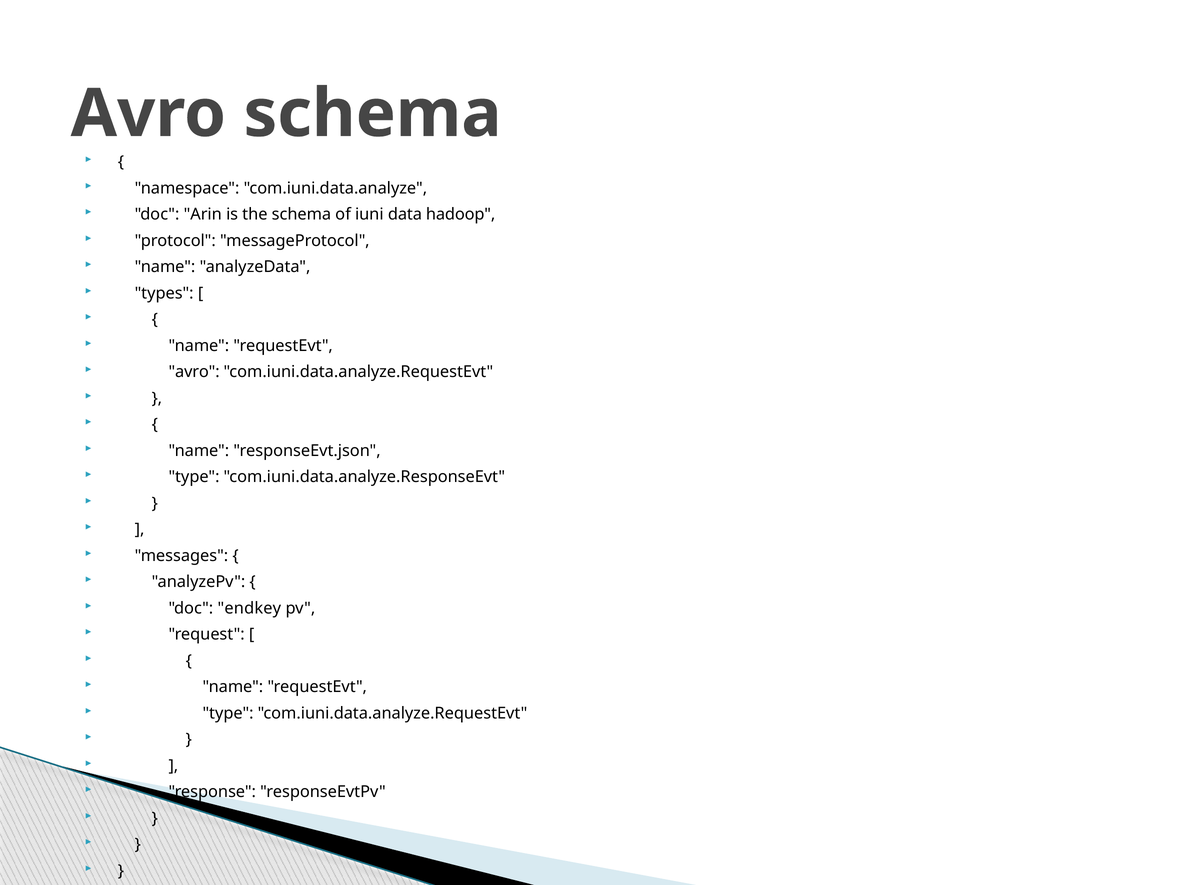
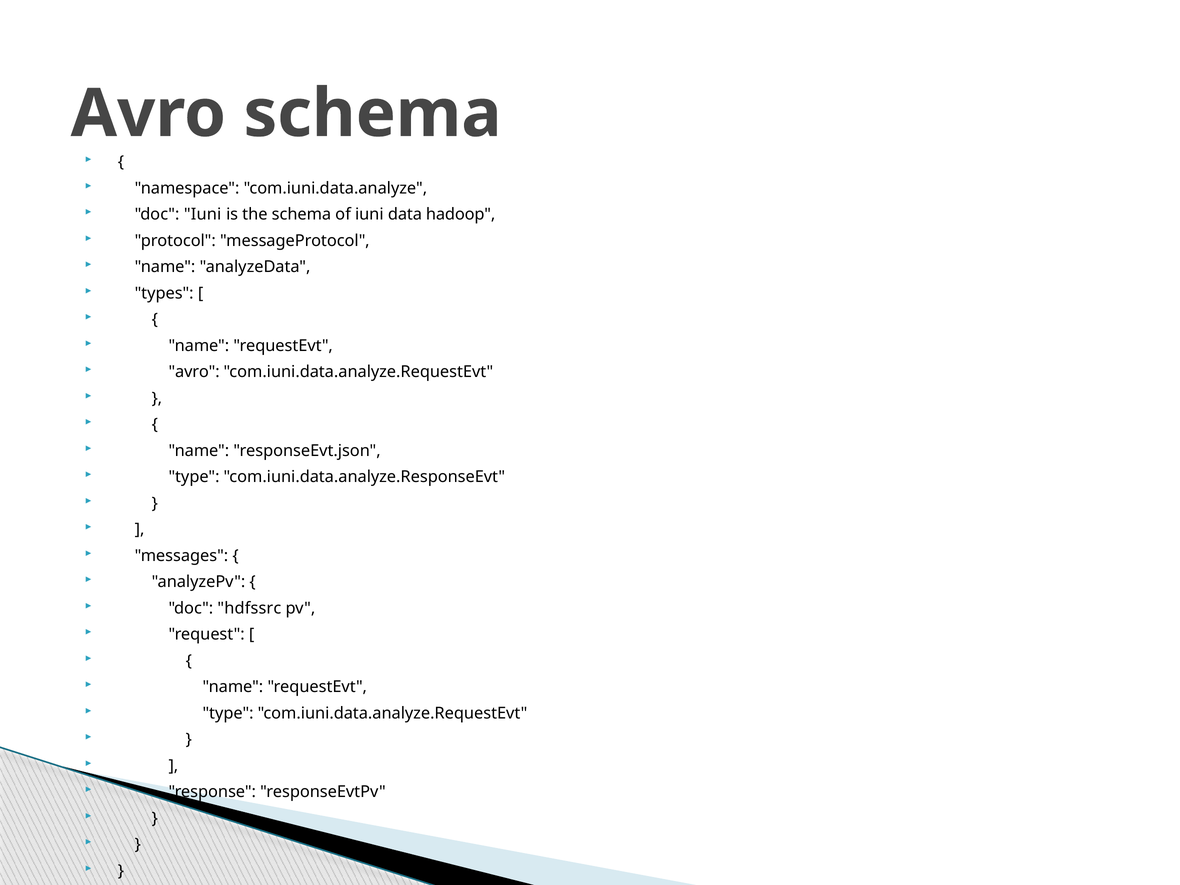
doc Arin: Arin -> Iuni (203, 214)
endkey: endkey -> hdfssrc (249, 608)
